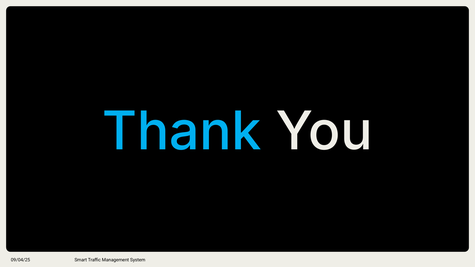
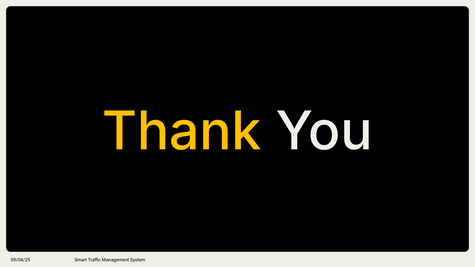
Thank colour: light blue -> yellow (182, 132)
